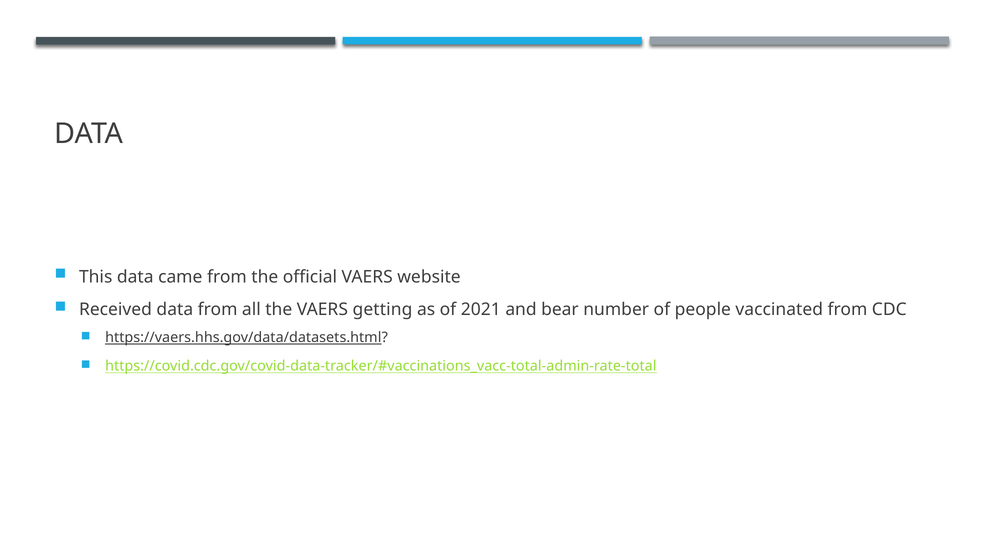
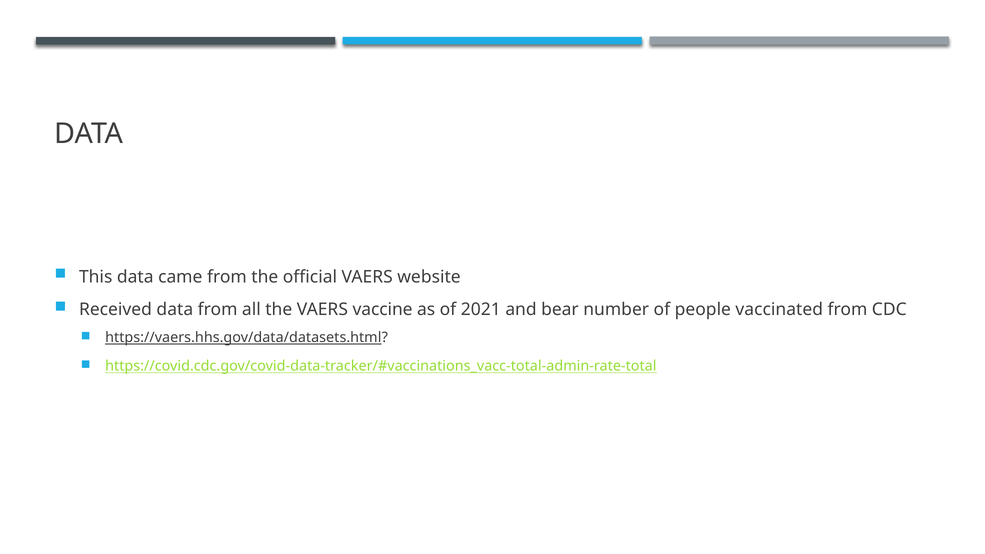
getting: getting -> vaccine (383, 310)
